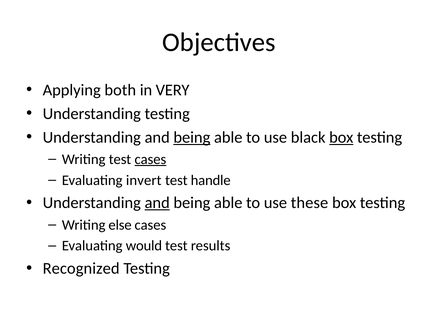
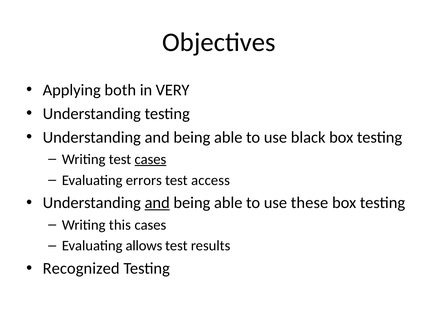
being underline: present -> none (192, 137)
box underline: present -> none (341, 137)
invert: invert -> errors (144, 180)
handle: handle -> access (211, 180)
else: else -> this (120, 225)
would: would -> allows (144, 245)
